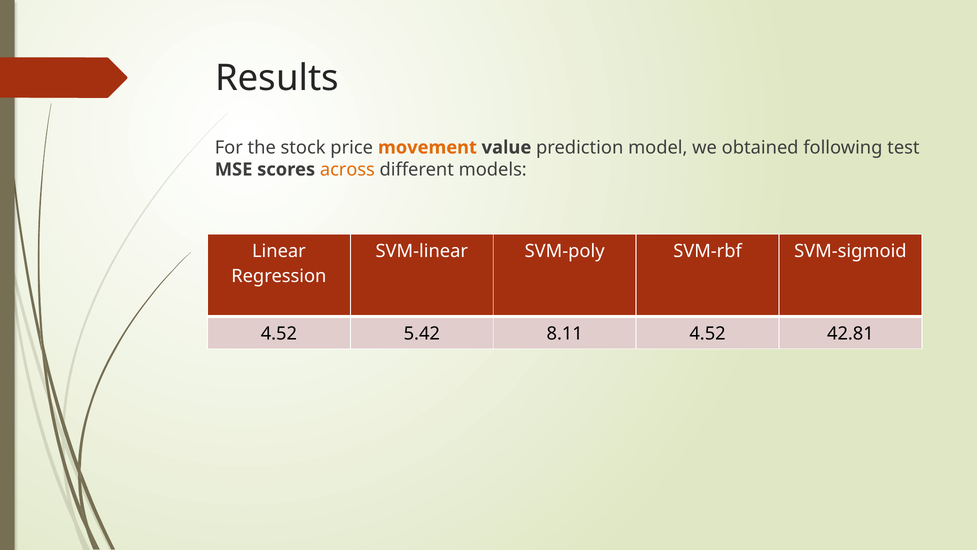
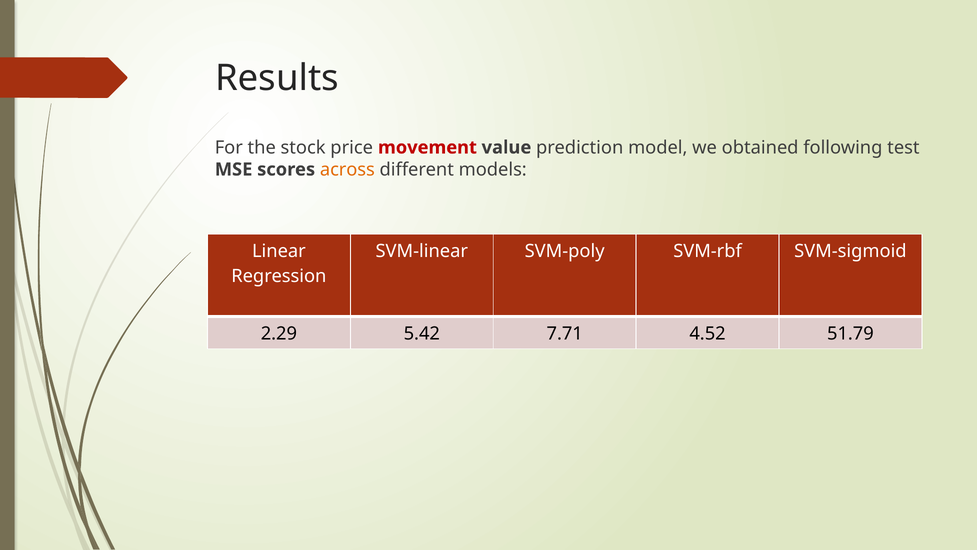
movement colour: orange -> red (427, 147)
4.52: 4.52 -> 2.29 (279, 333)
8.11: 8.11 -> 7.71 (565, 333)
42.81: 42.81 -> 51.79 (850, 333)
